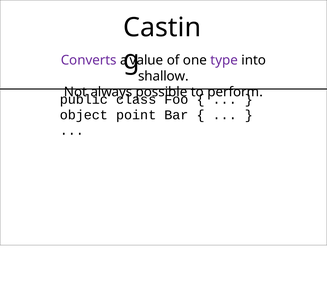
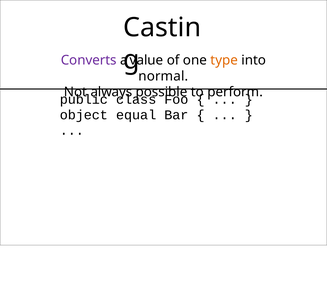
type colour: purple -> orange (224, 60)
shallow: shallow -> normal (163, 76)
point: point -> equal (136, 115)
